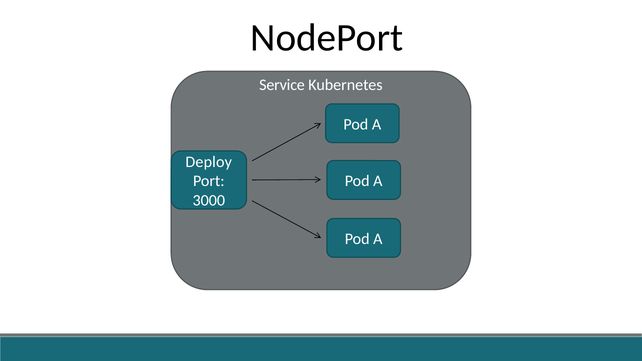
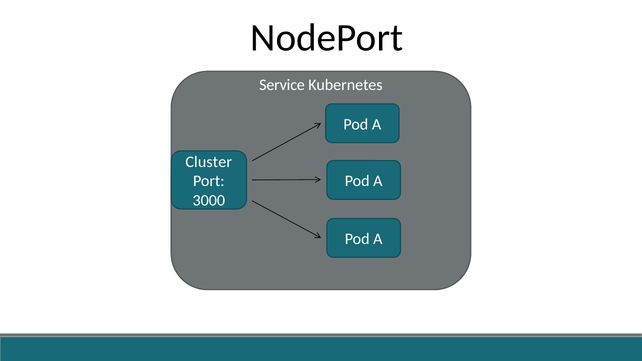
Deploy: Deploy -> Cluster (209, 162)
